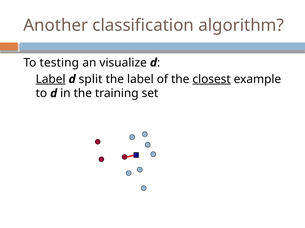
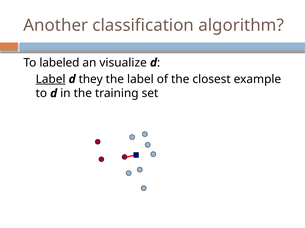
testing: testing -> labeled (59, 63)
split: split -> they (91, 79)
closest underline: present -> none (212, 79)
